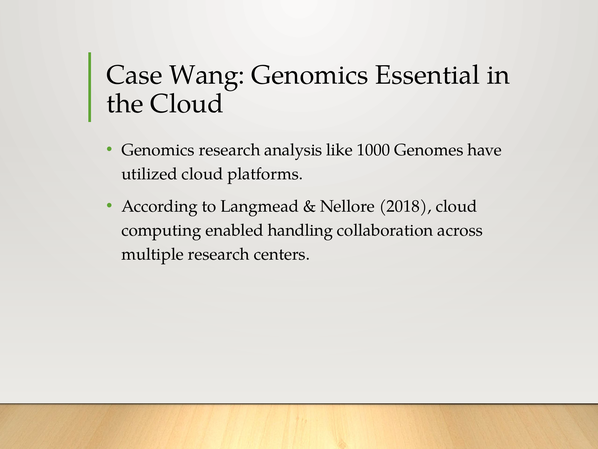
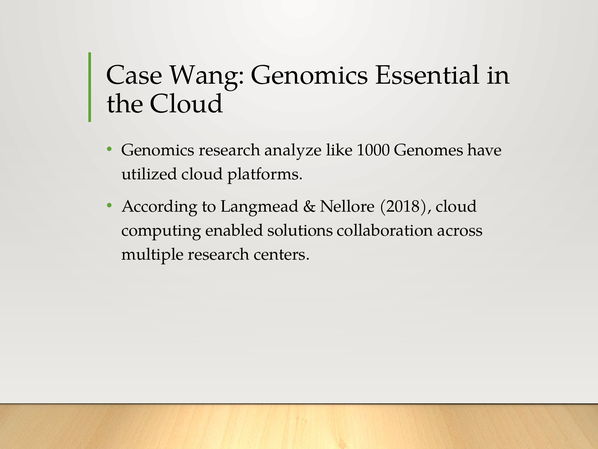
analysis: analysis -> analyze (293, 150)
handling: handling -> solutions (300, 230)
